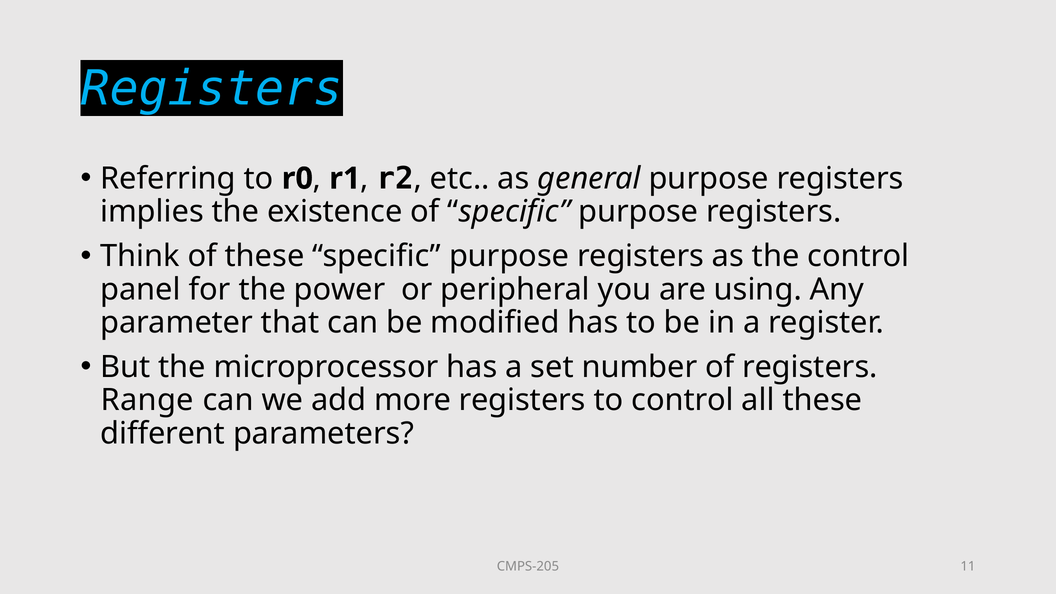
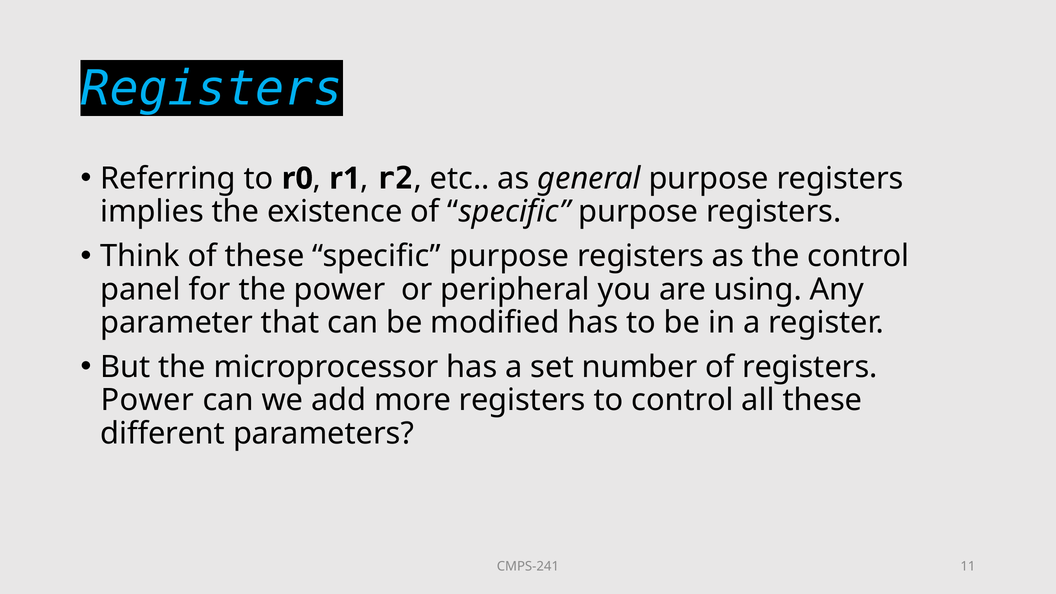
Range: Range -> Power (147, 400)
CMPS-205: CMPS-205 -> CMPS-241 (528, 566)
